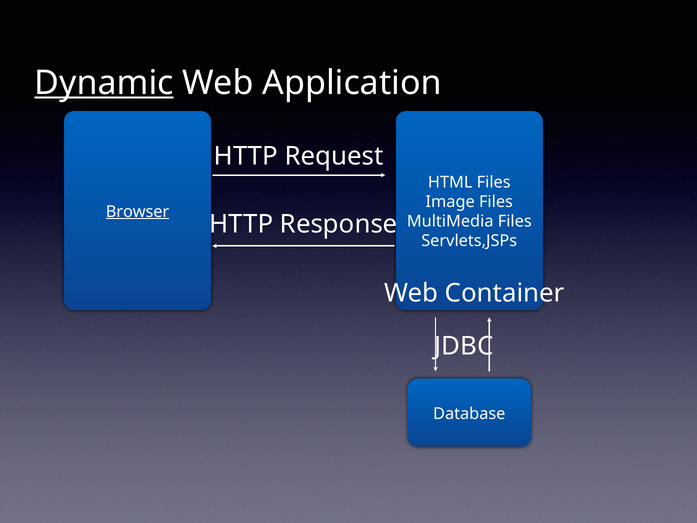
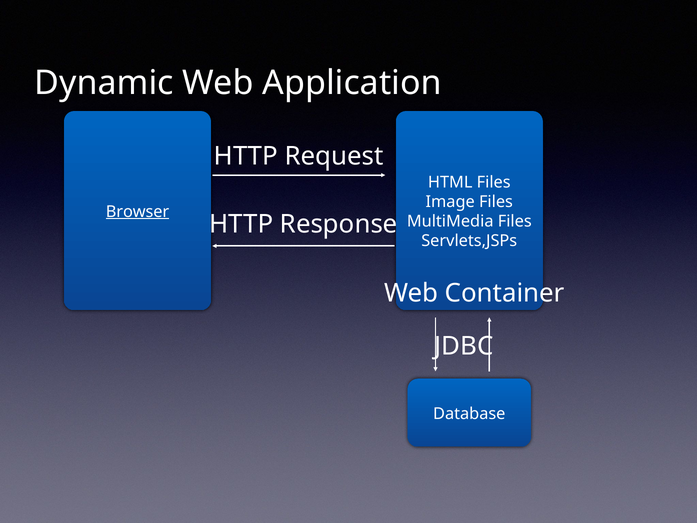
Dynamic underline: present -> none (104, 83)
